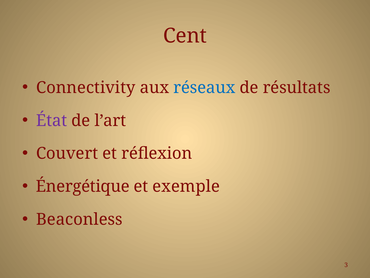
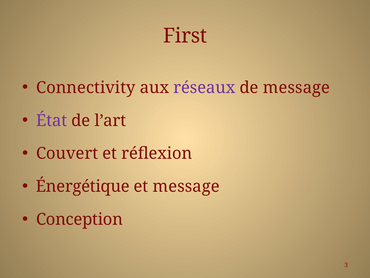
Cent: Cent -> First (185, 36)
réseaux colour: blue -> purple (204, 87)
de résultats: résultats -> message (297, 87)
et exemple: exemple -> message (186, 186)
Beaconless: Beaconless -> Conception (79, 219)
